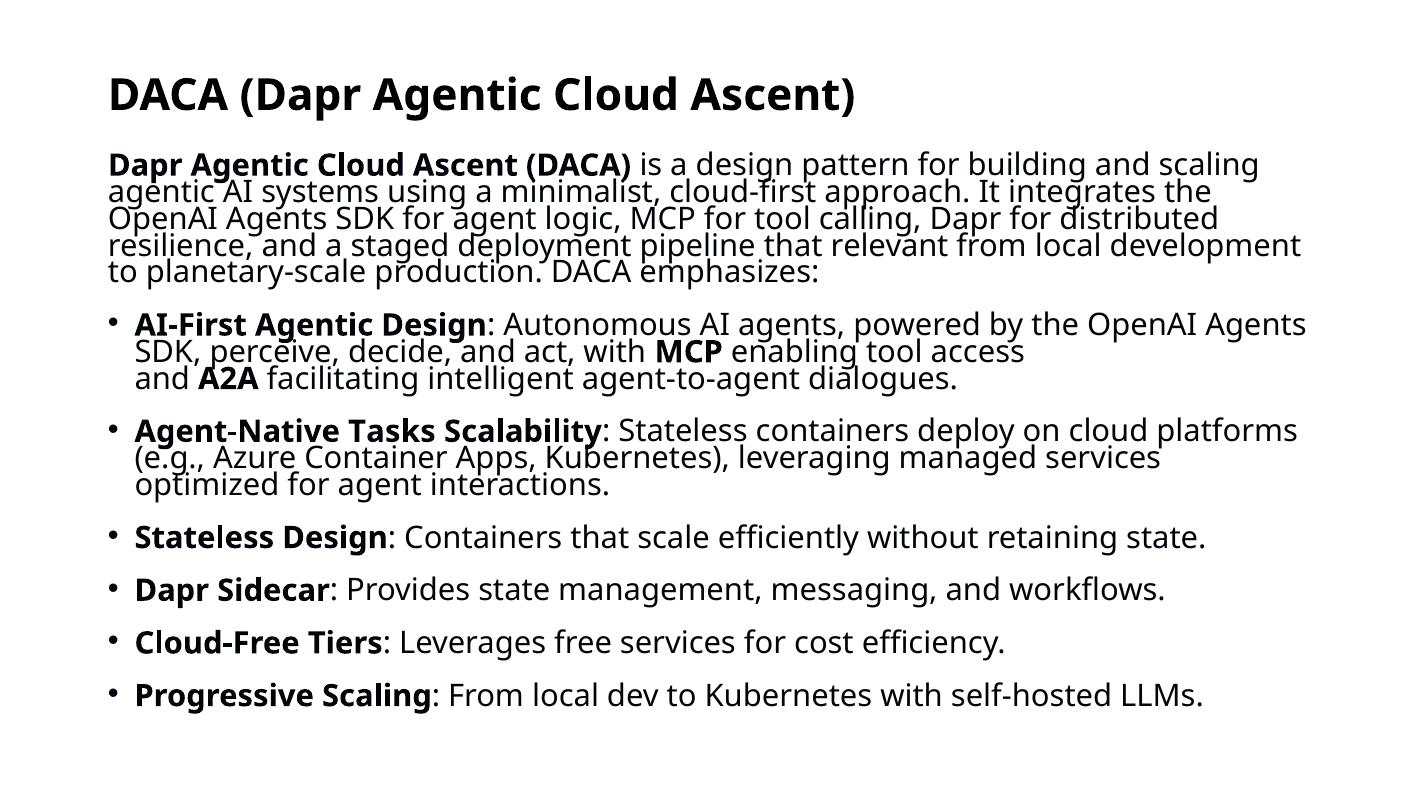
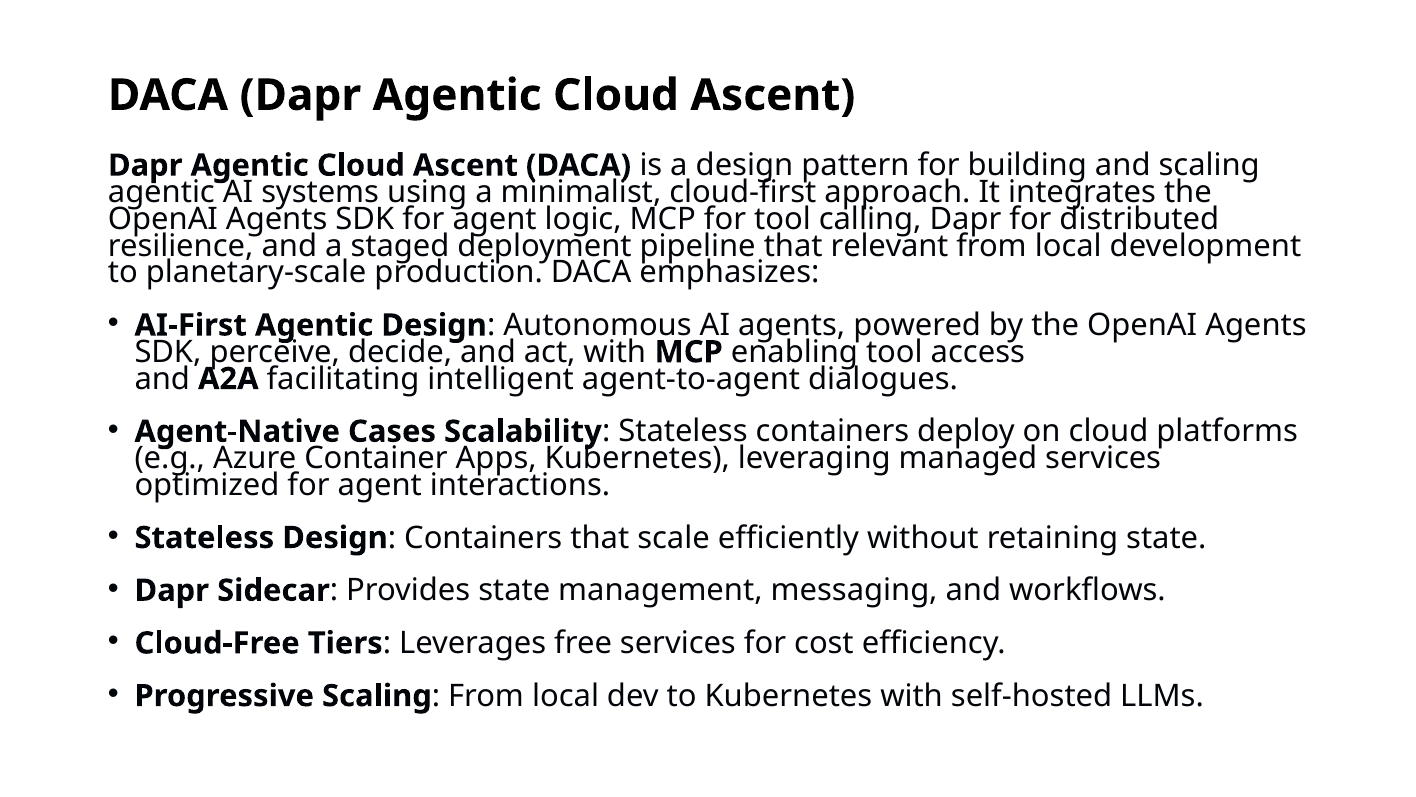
Tasks: Tasks -> Cases (392, 431)
